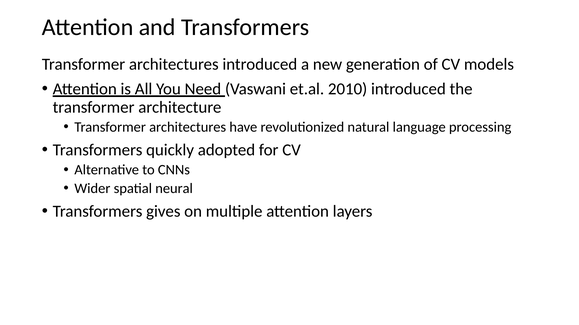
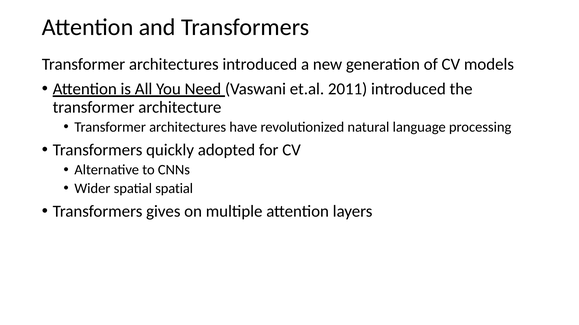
2010: 2010 -> 2011 (348, 89)
spatial neural: neural -> spatial (174, 189)
